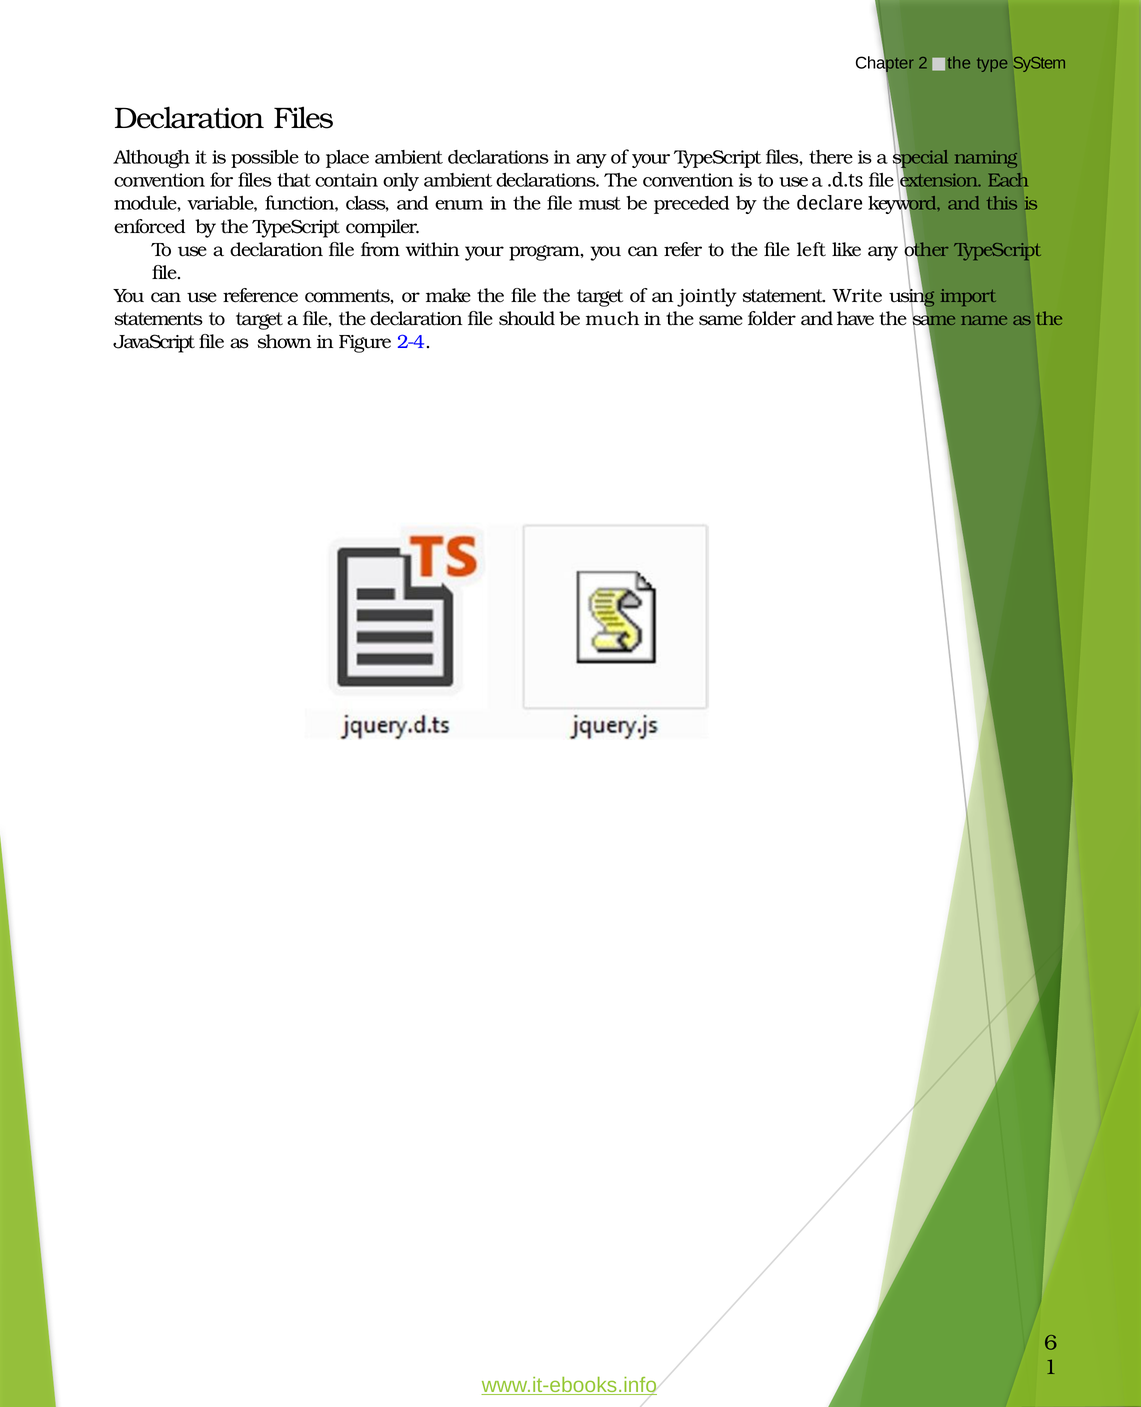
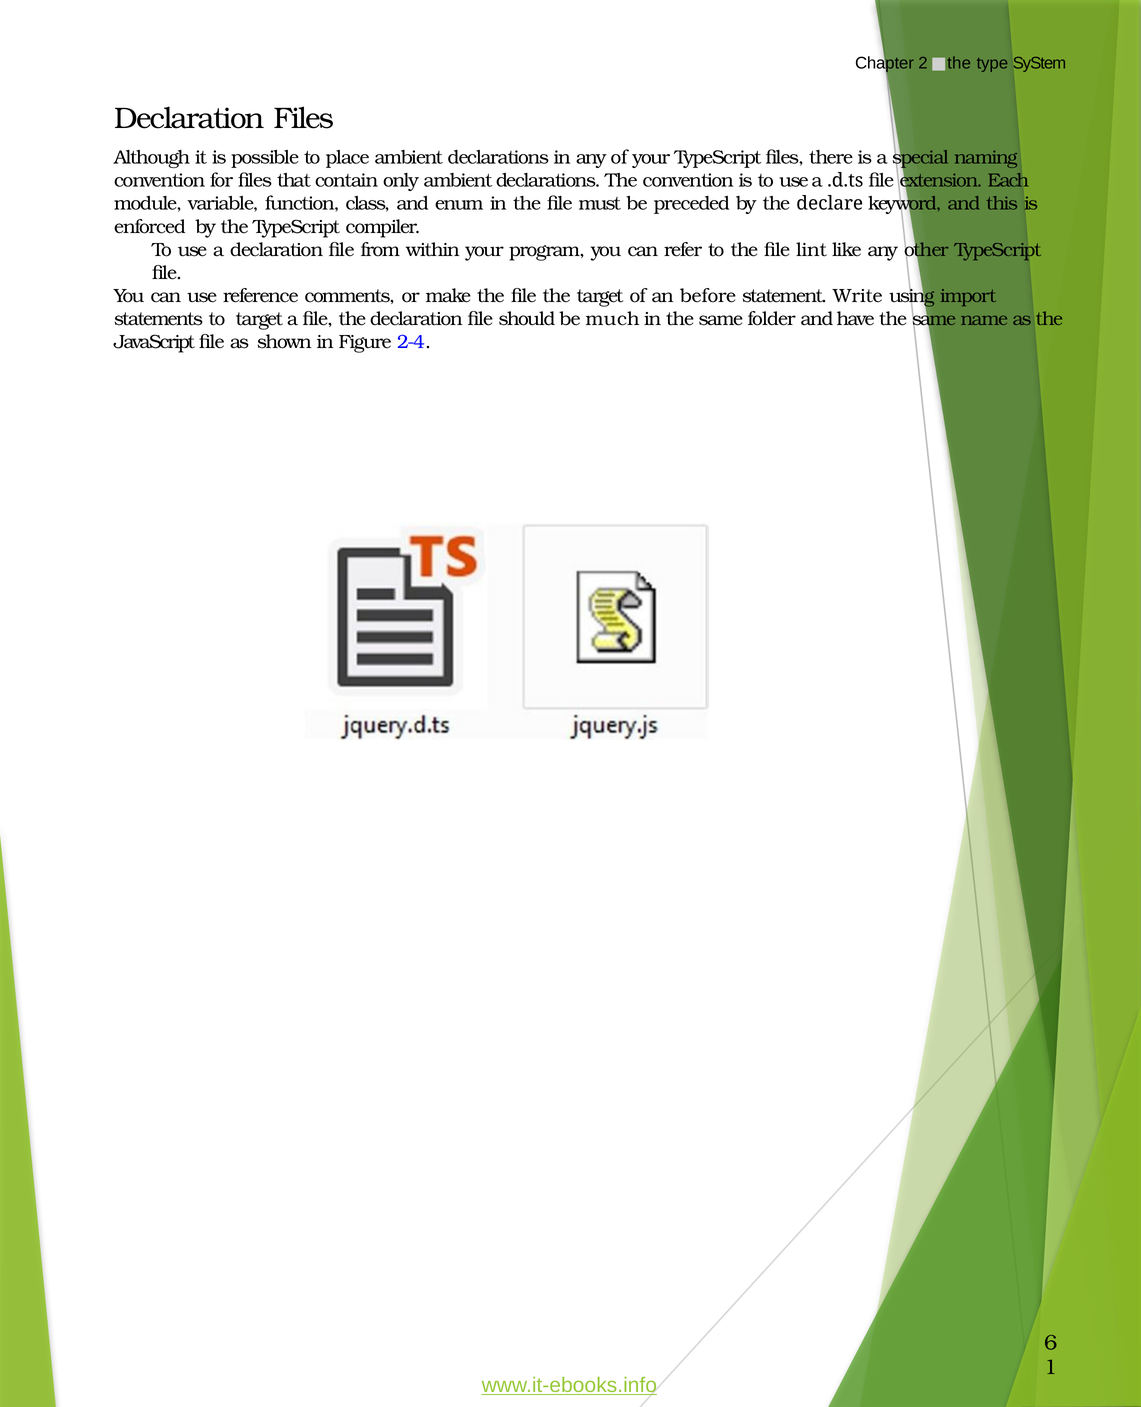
left: left -> lint (811, 250)
jointly: jointly -> before (708, 296)
